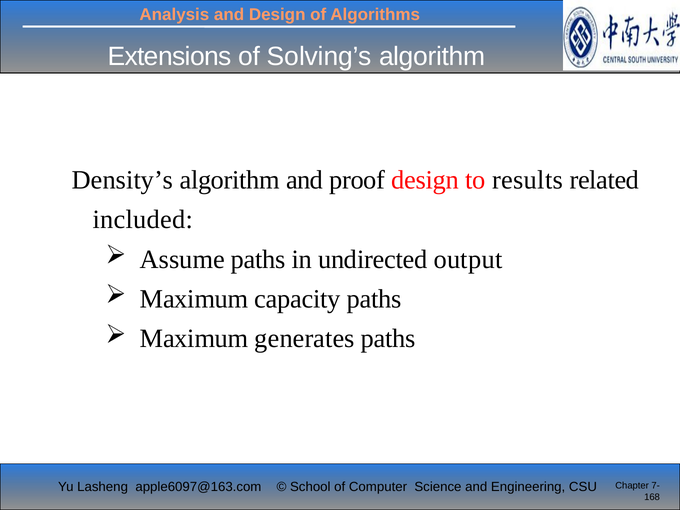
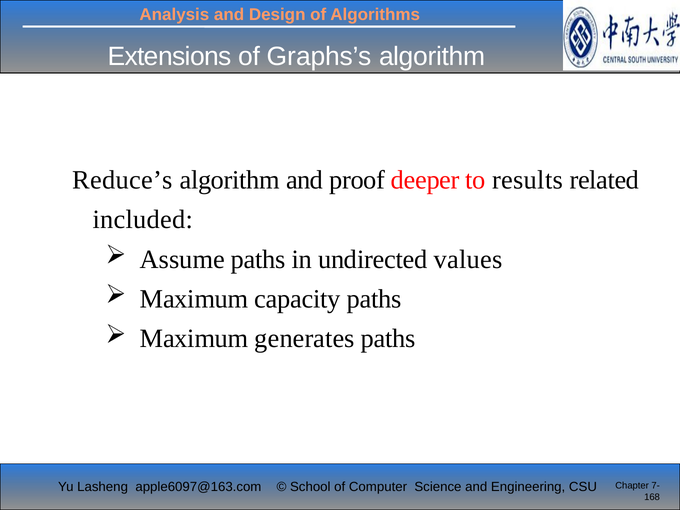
Solving’s: Solving’s -> Graphs’s (319, 56)
Density’s: Density’s -> Reduce’s (122, 180)
proof design: design -> deeper (425, 180)
output: output -> values (468, 259)
